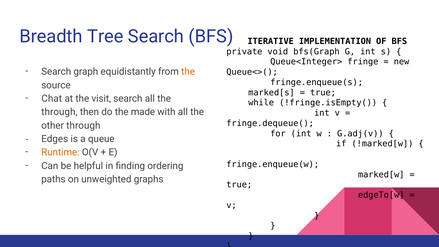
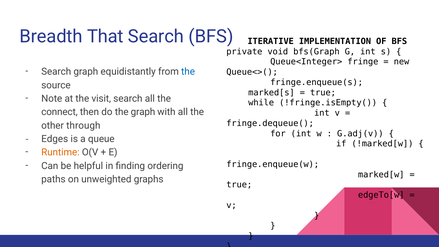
Tree: Tree -> That (105, 36)
the colour: orange -> blue (188, 72)
Chat: Chat -> Note (52, 99)
through: through -> connect (59, 112)
the made: made -> graph (143, 112)
